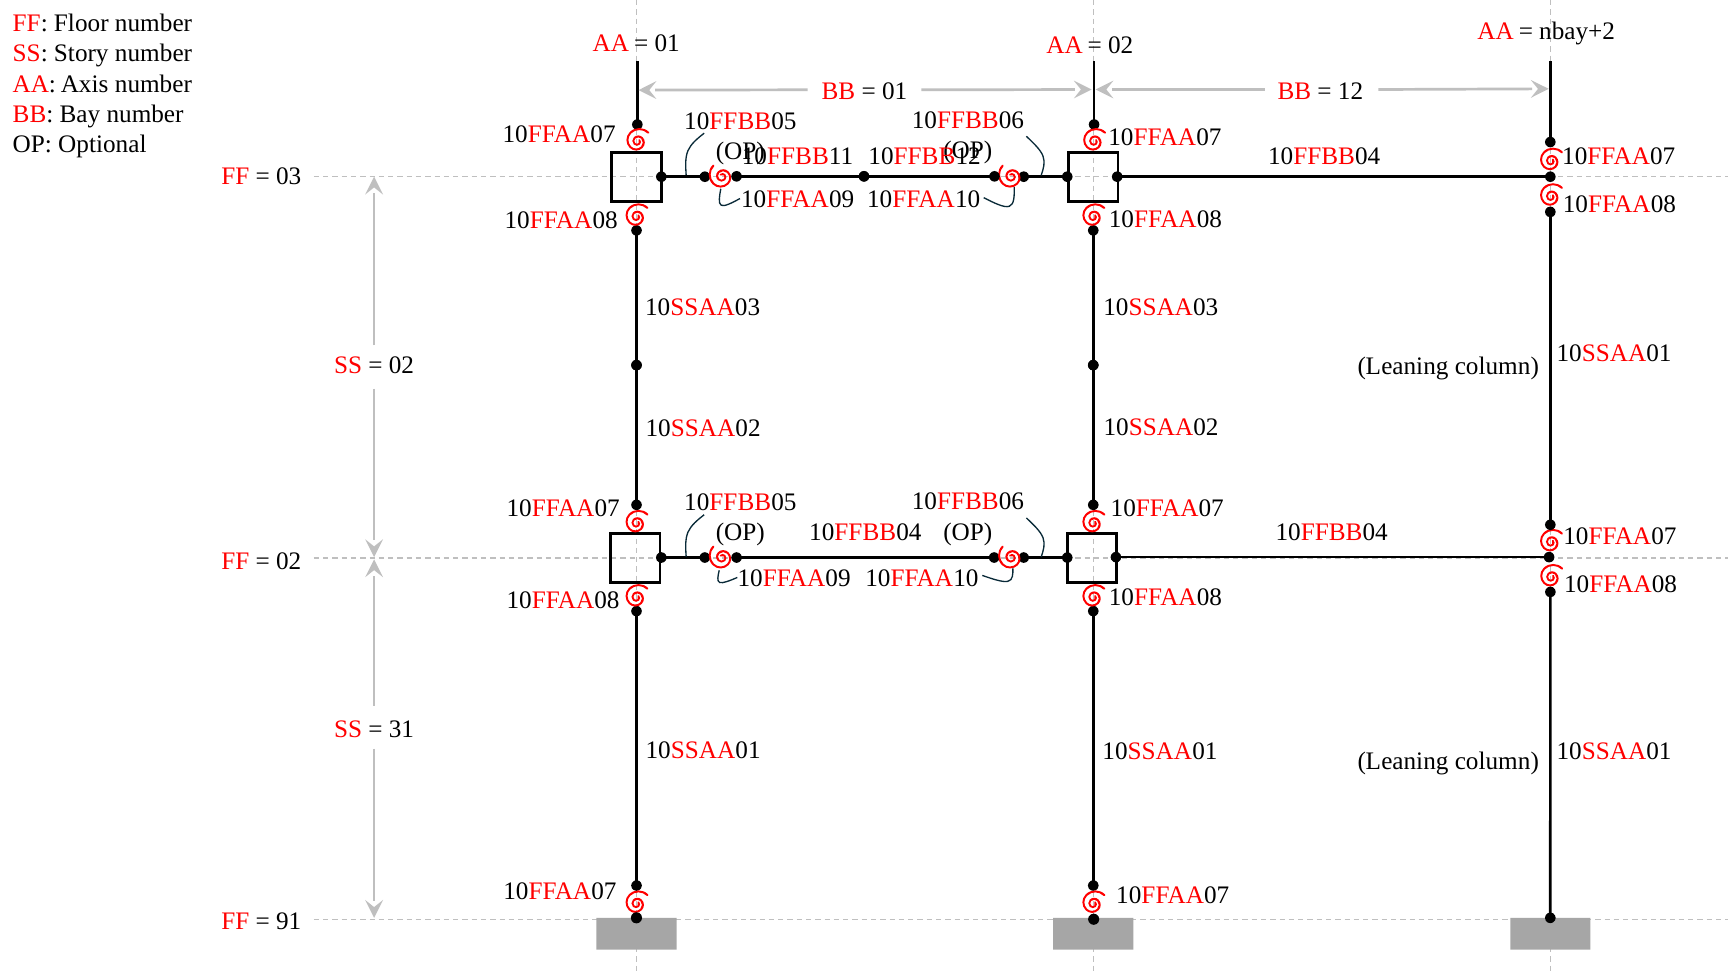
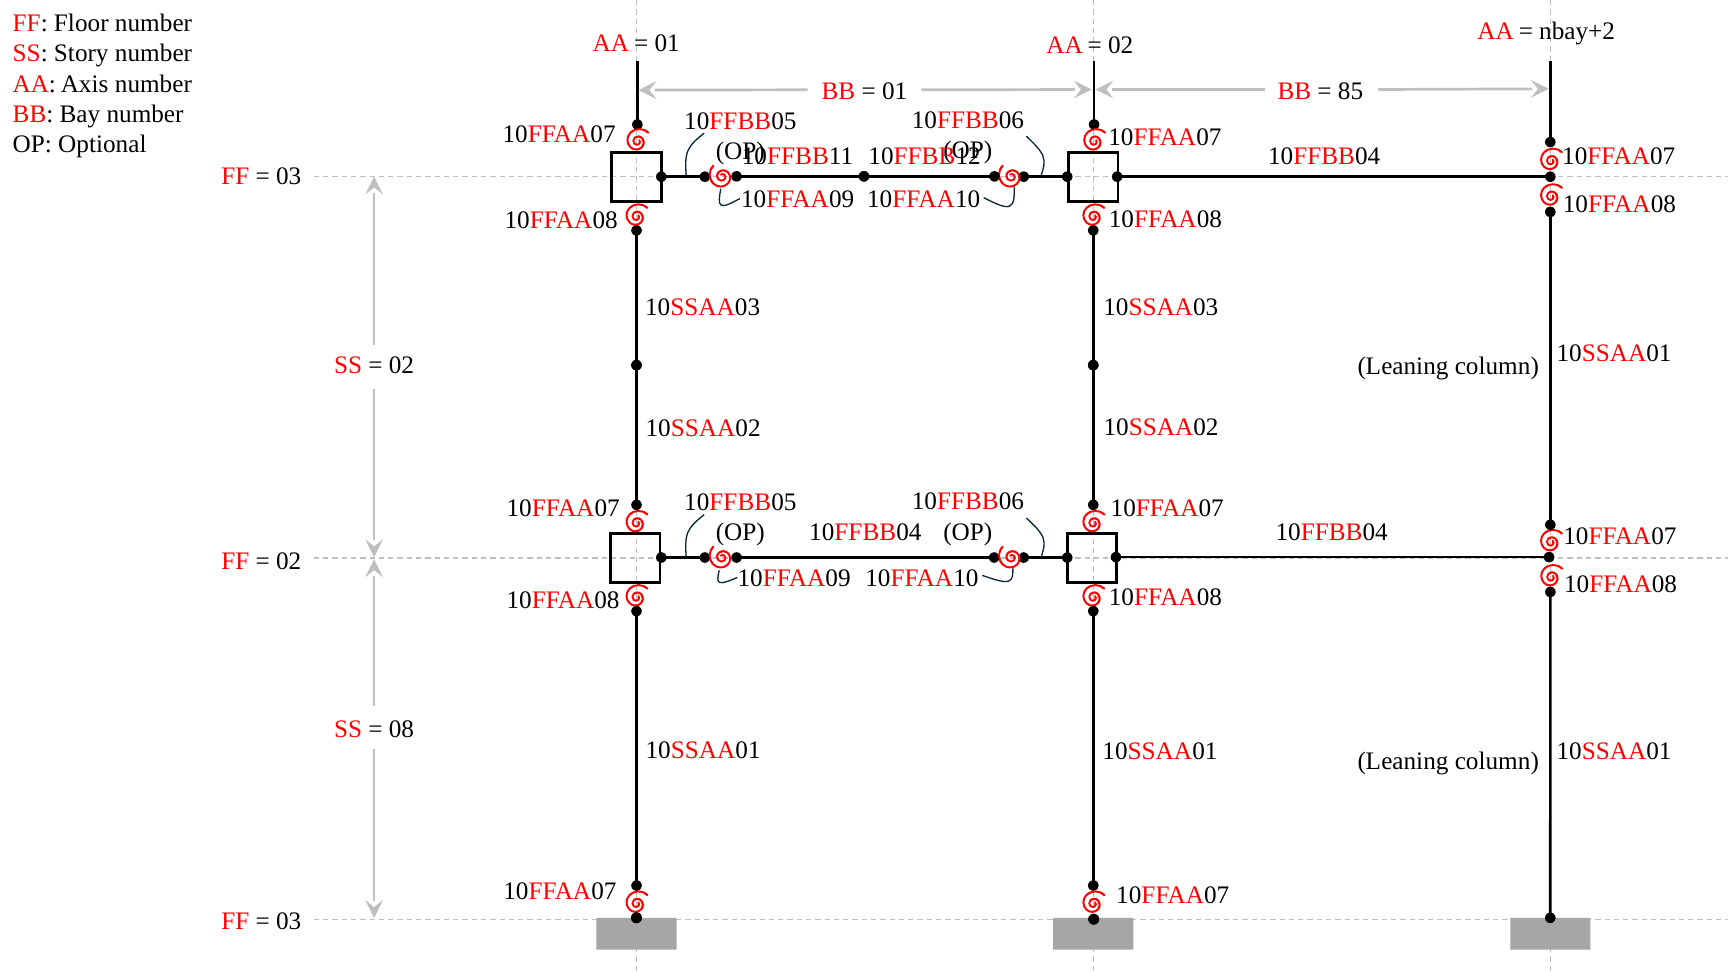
12: 12 -> 85 (1351, 91)
31: 31 -> 08 (401, 729)
91: 91 -> 03 (289, 921)
